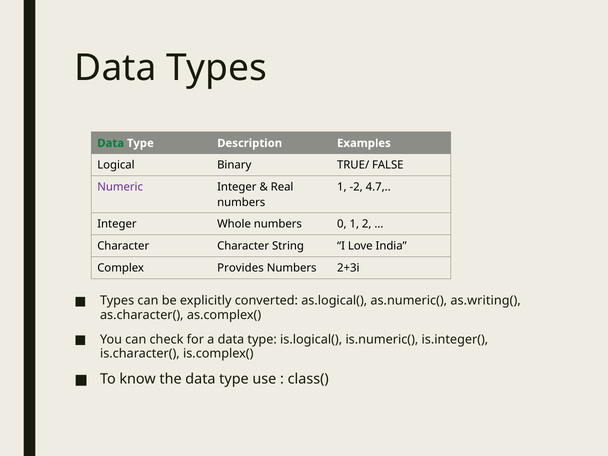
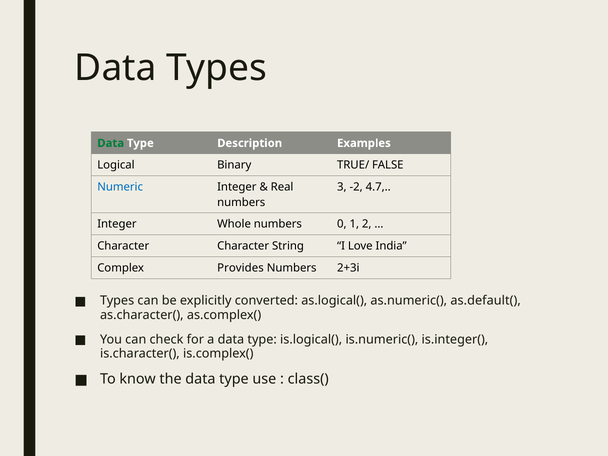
Numeric colour: purple -> blue (120, 187)
1: 1 -> 3 (342, 187)
as.writing(: as.writing( -> as.default( (486, 301)
